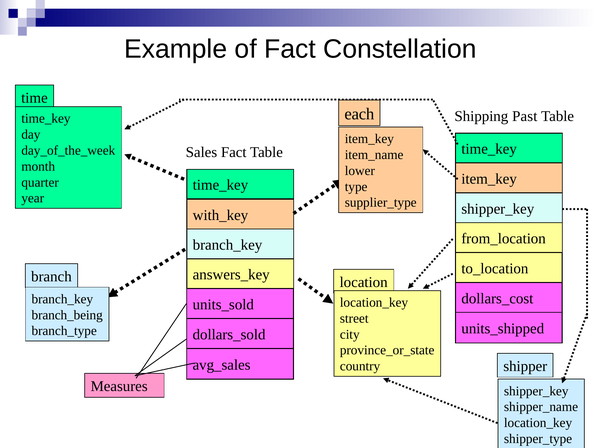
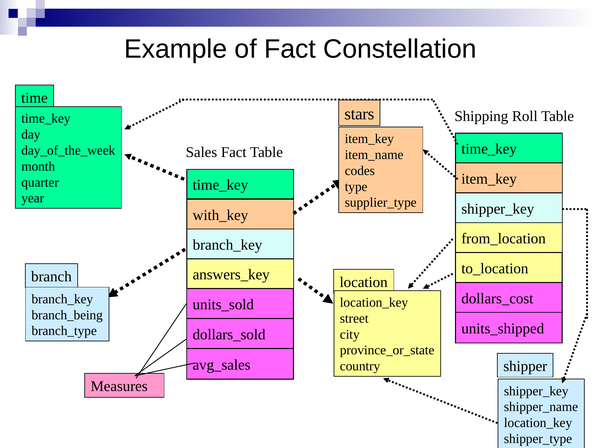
each: each -> stars (359, 114)
Past: Past -> Roll (525, 116)
lower: lower -> codes (360, 171)
